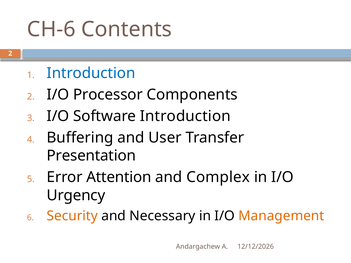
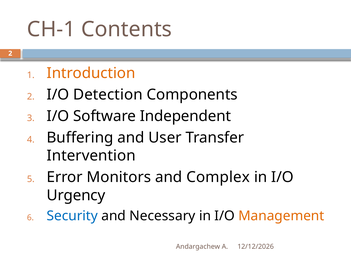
CH-6: CH-6 -> CH-1 (51, 29)
Introduction colour: blue -> orange (91, 73)
Processor: Processor -> Detection (108, 95)
Software Introduction: Introduction -> Independent (185, 116)
Presentation: Presentation -> Intervention (91, 156)
Attention: Attention -> Monitors (119, 177)
Security colour: orange -> blue (72, 216)
